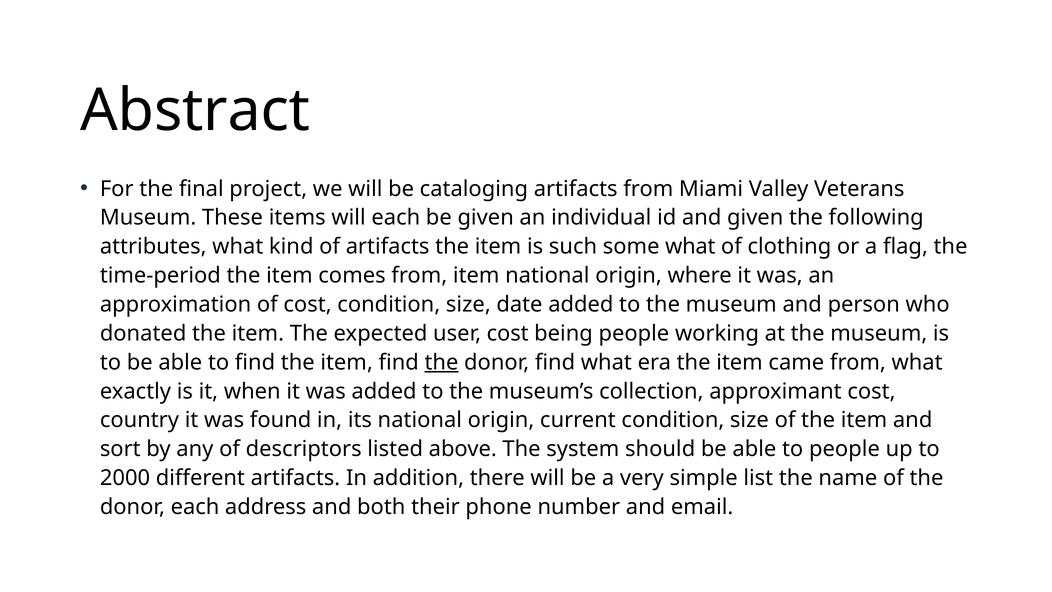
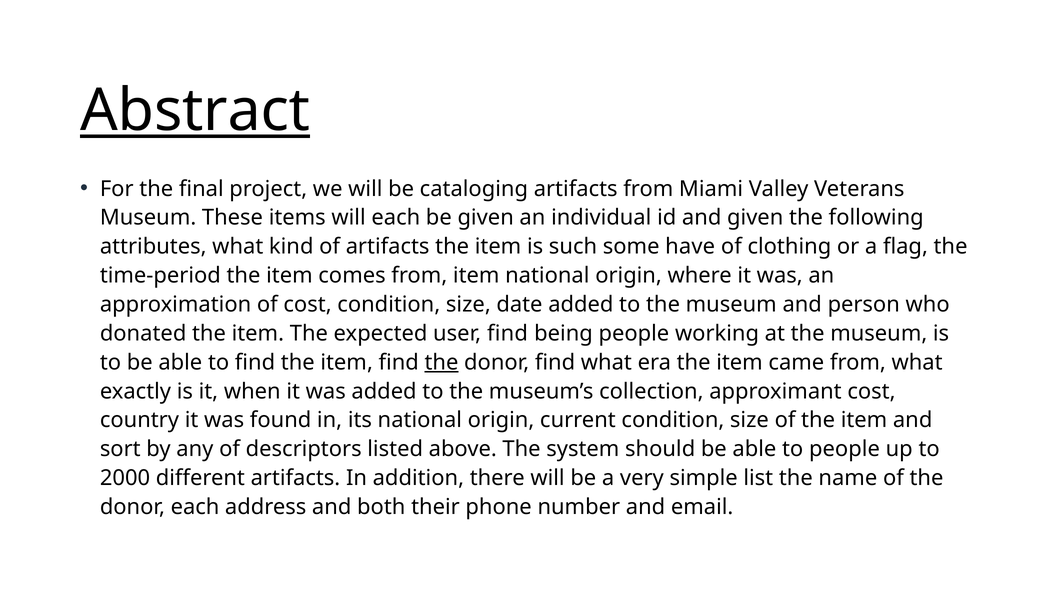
Abstract underline: none -> present (195, 111)
some what: what -> have (690, 247)
user cost: cost -> find (507, 333)
